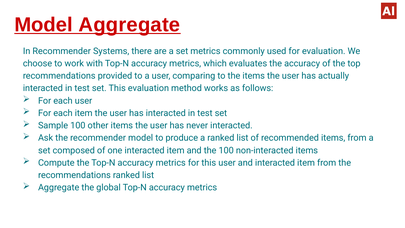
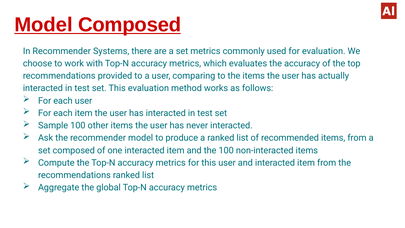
Model Aggregate: Aggregate -> Composed (130, 25)
